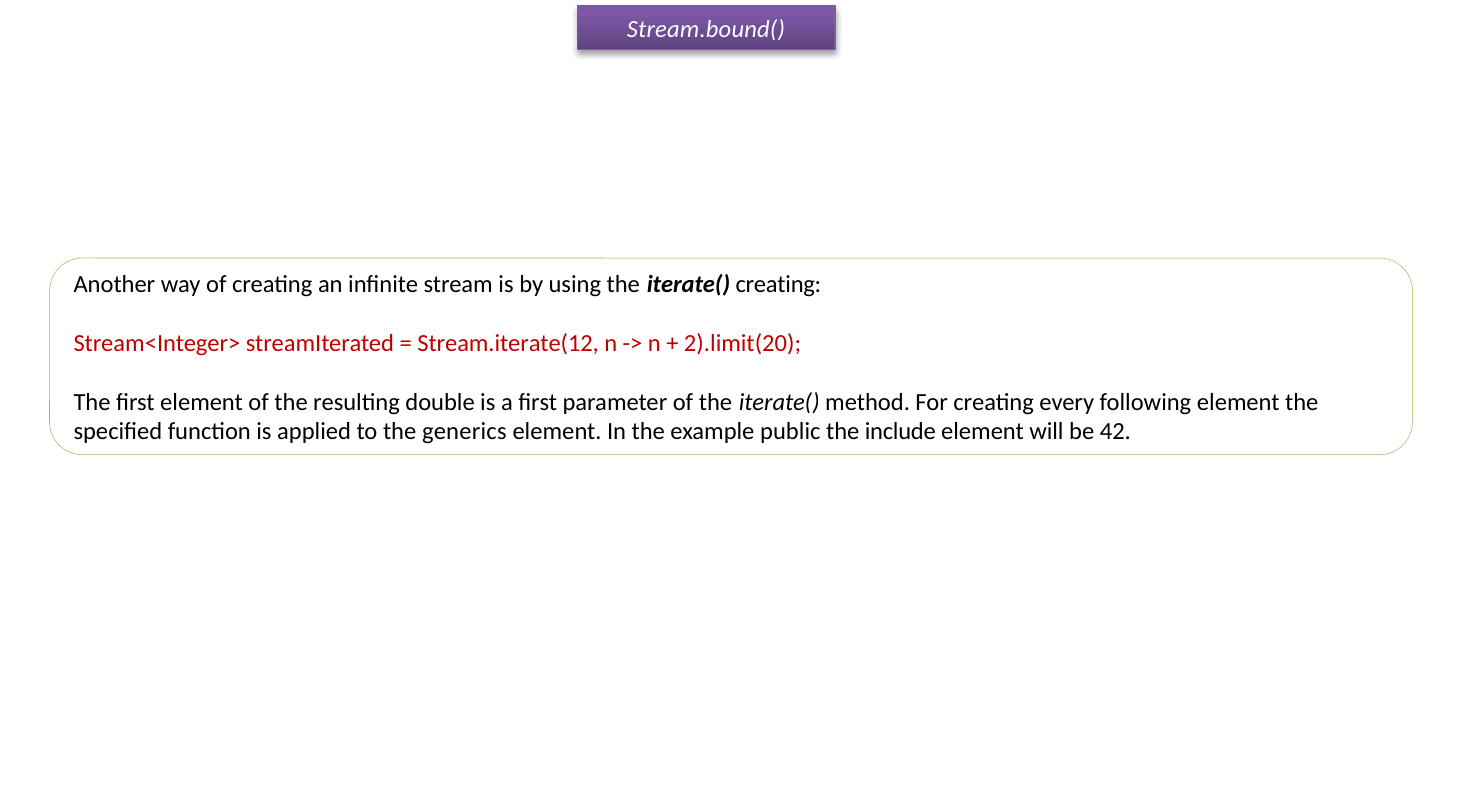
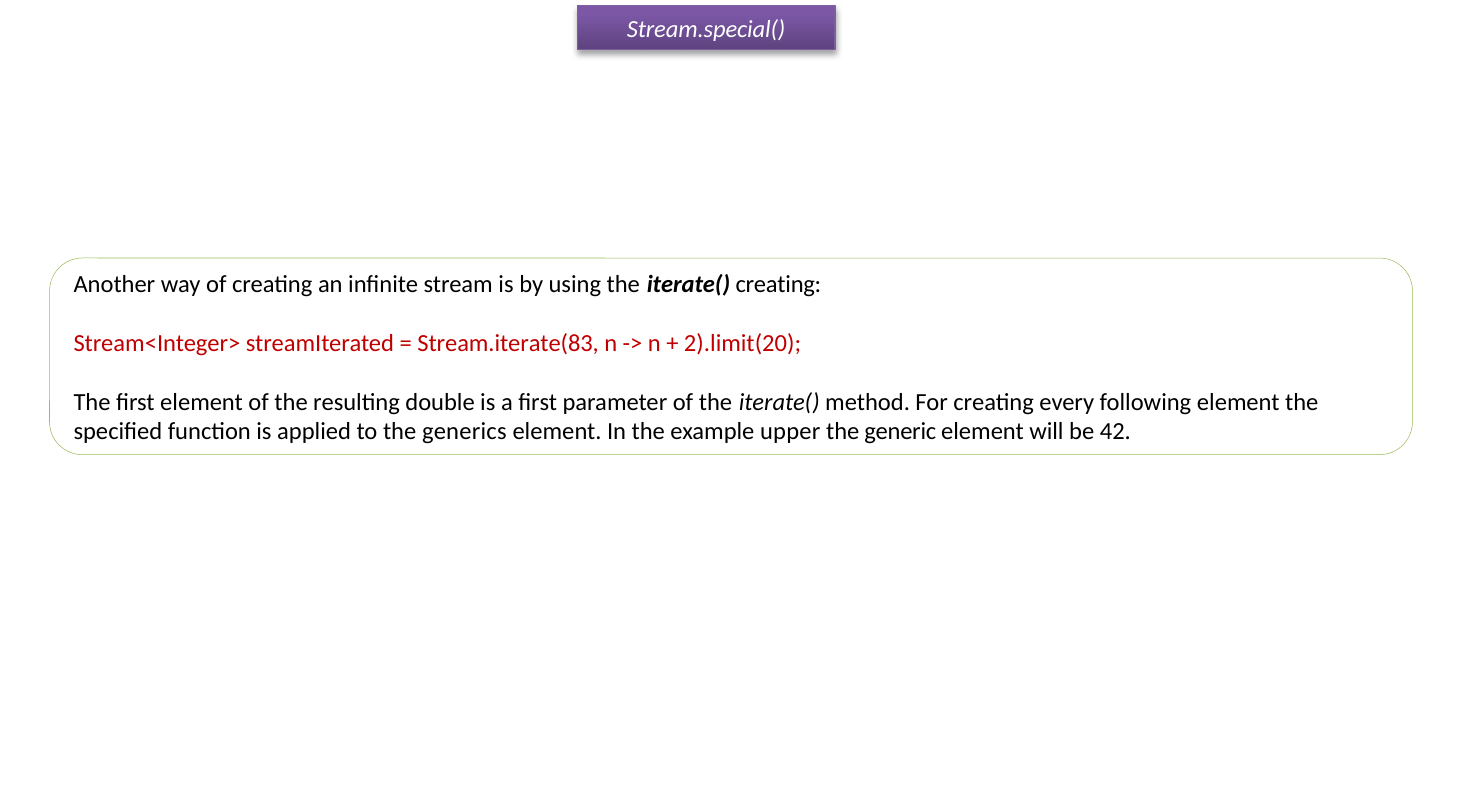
Stream.bound(: Stream.bound( -> Stream.special( (706, 29)
Stream.iterate(12: Stream.iterate(12 -> Stream.iterate(83 (508, 343)
public: public -> upper (790, 432)
include: include -> generic (900, 432)
